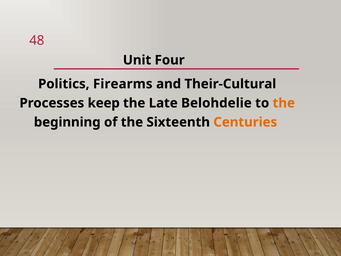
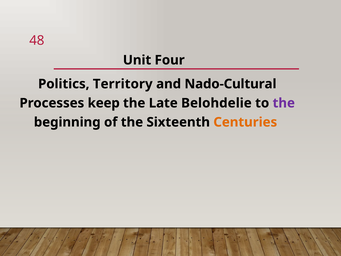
Firearms: Firearms -> Territory (123, 84)
Their-Cultural: Their-Cultural -> Nado-Cultural (230, 84)
the colour: orange -> purple (284, 103)
